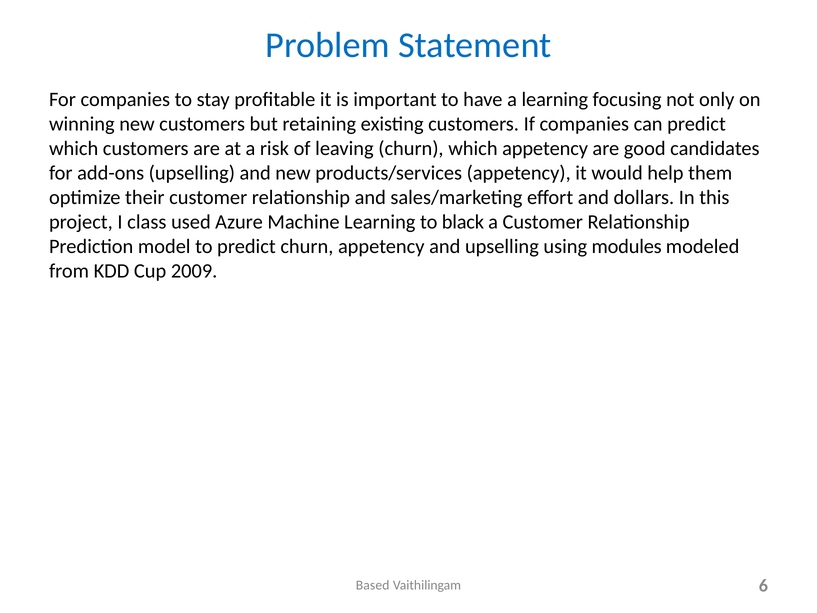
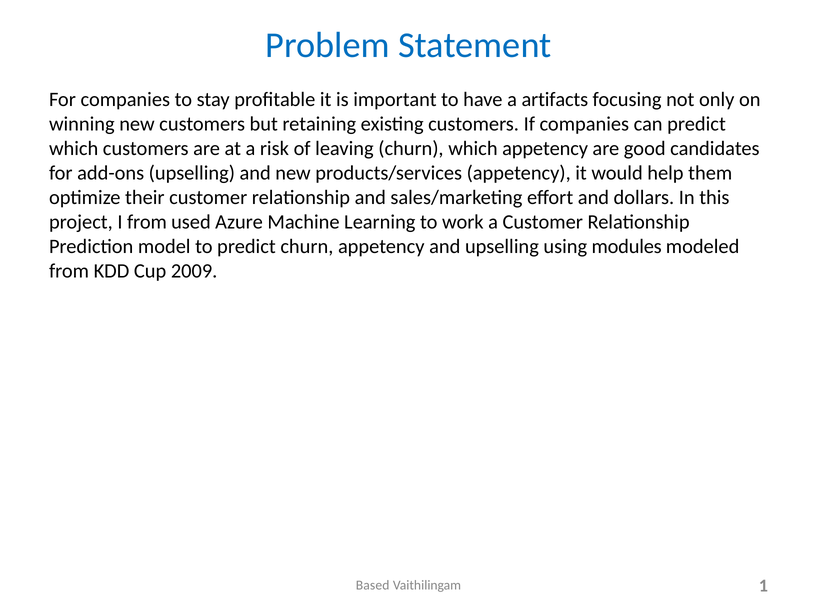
a learning: learning -> artifacts (555, 99)
I class: class -> from (147, 222)
black: black -> work (463, 222)
6: 6 -> 1 (763, 585)
